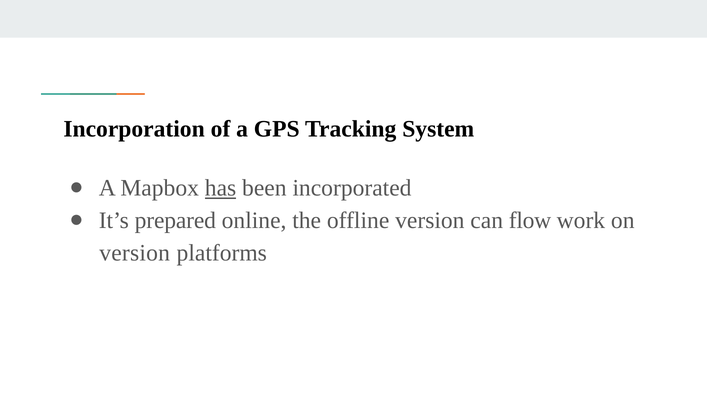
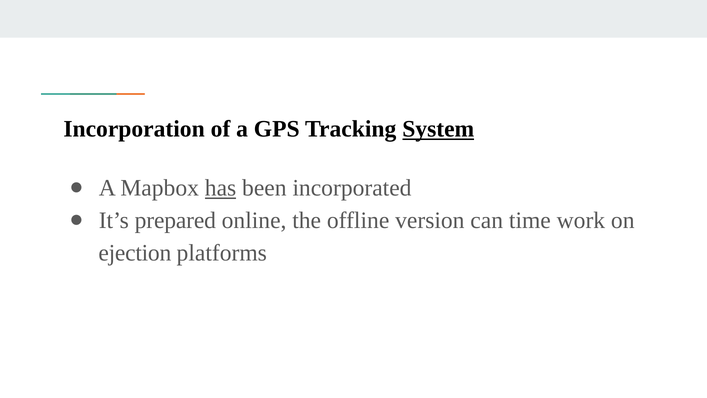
System underline: none -> present (438, 129)
flow: flow -> time (530, 220)
version: version -> ejection (135, 253)
